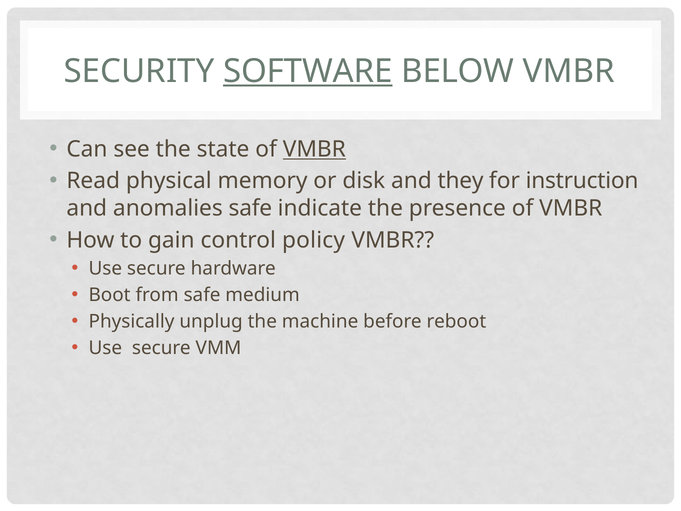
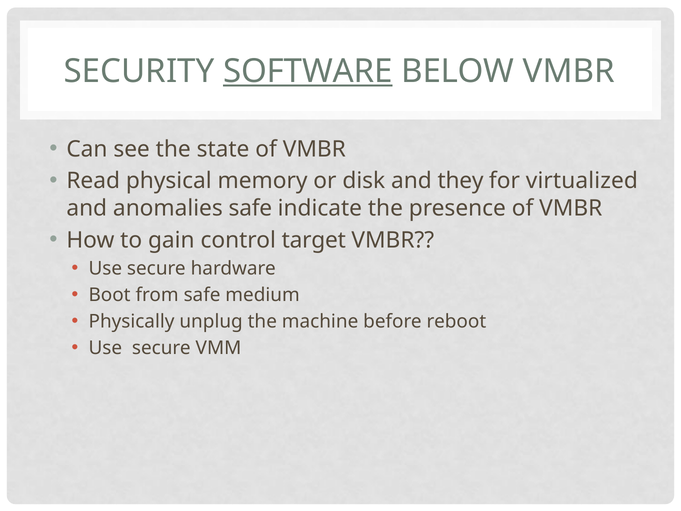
VMBR underline: present -> none (314, 149)
instruction: instruction -> virtualized (582, 181)
policy: policy -> target (314, 240)
